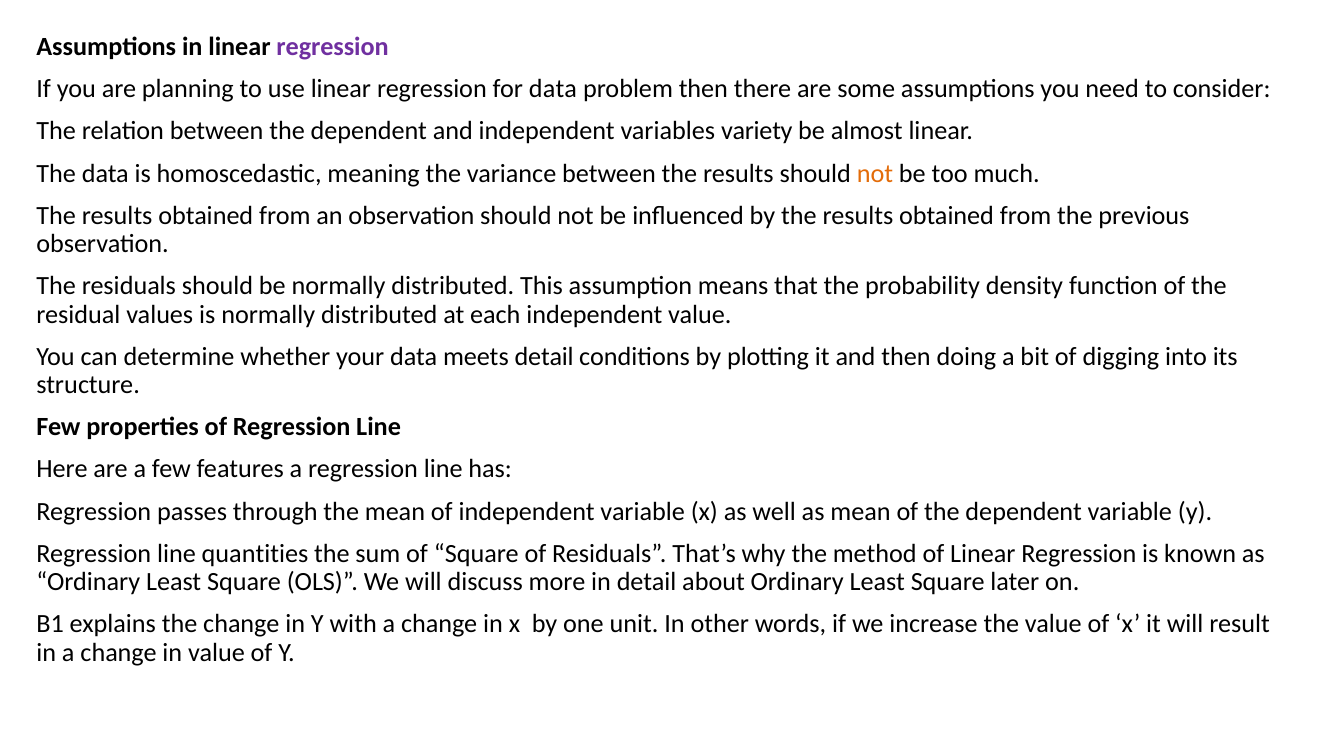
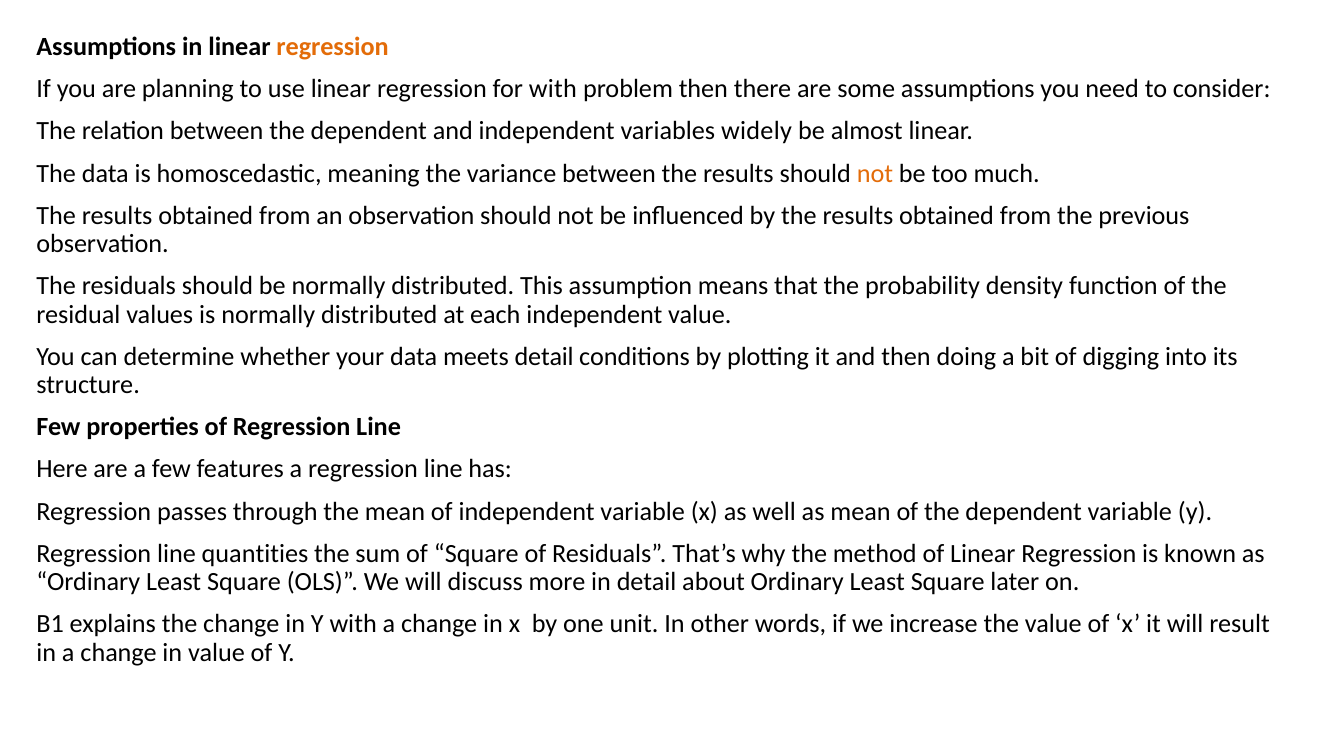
regression colour: purple -> orange (333, 47)
for data: data -> with (553, 89)
variety: variety -> widely (757, 131)
